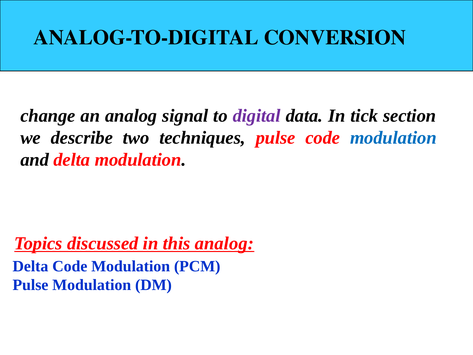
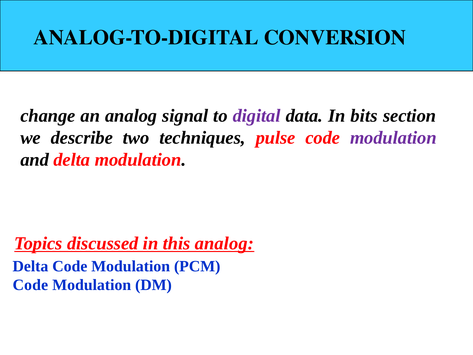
tick: tick -> bits (364, 116)
modulation colour: blue -> purple (393, 138)
Pulse: Pulse -> Code (30, 285)
